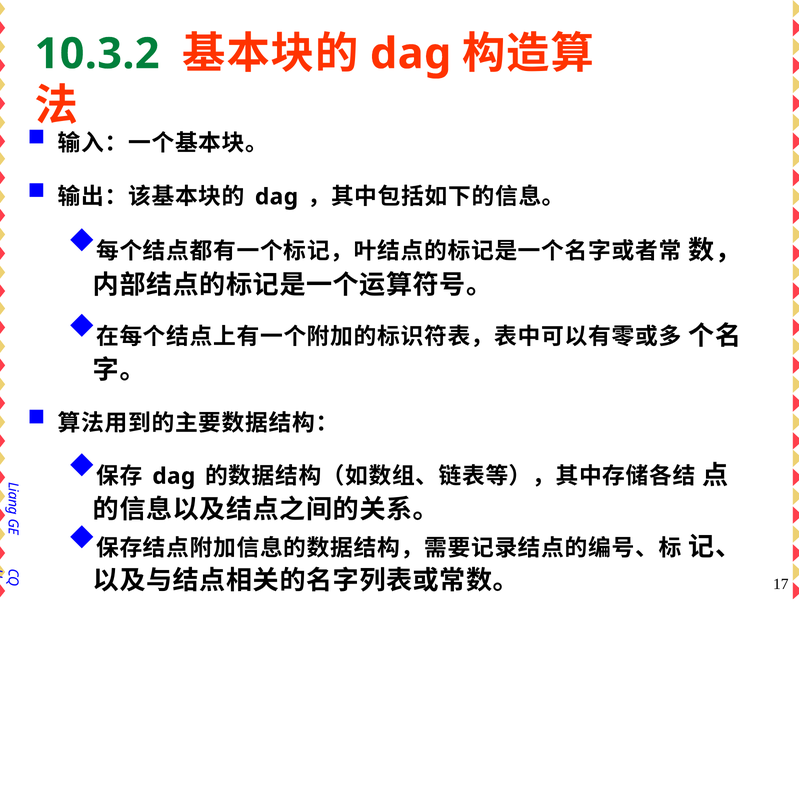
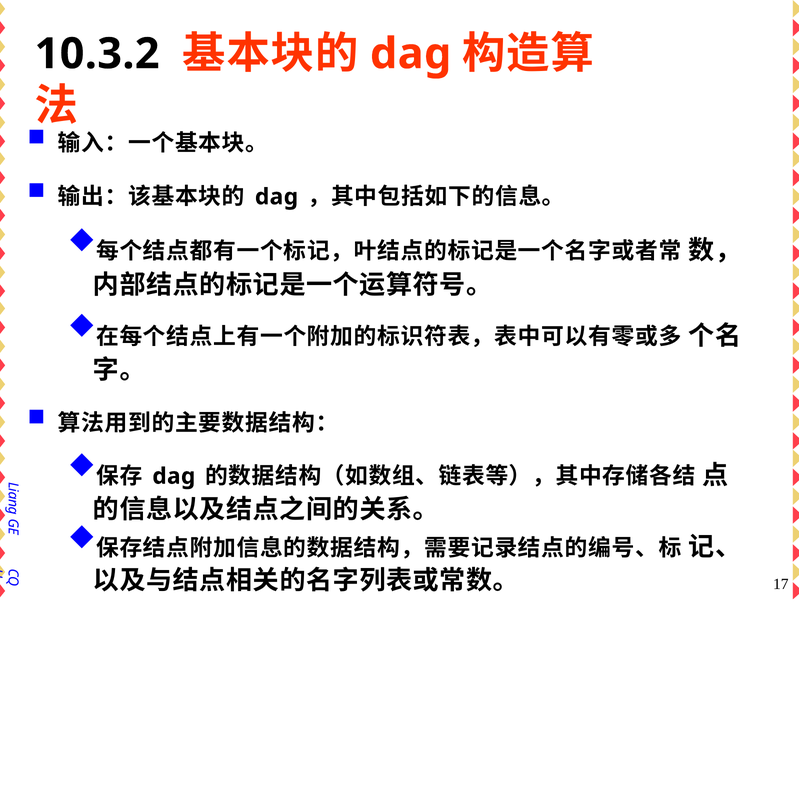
10.3.2 colour: green -> black (97, 54)
